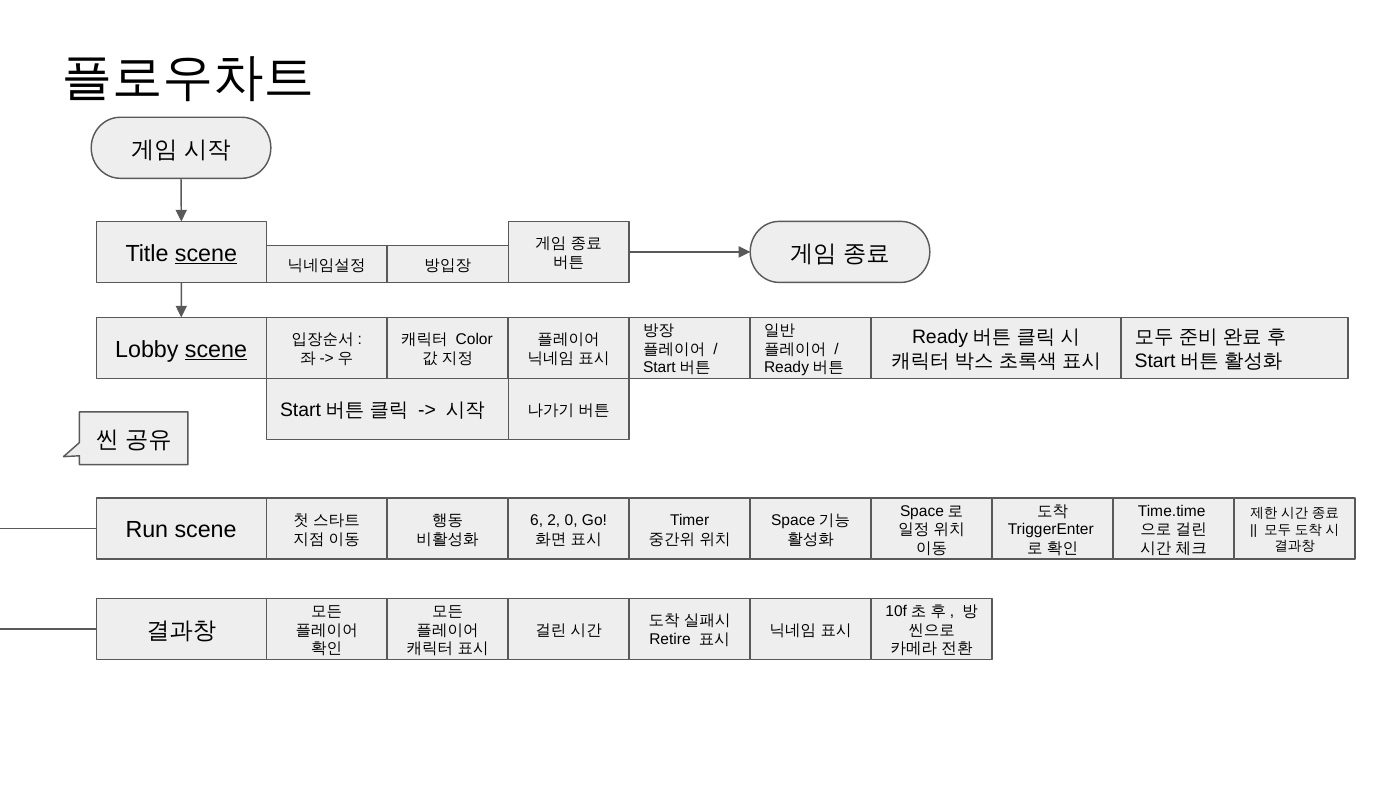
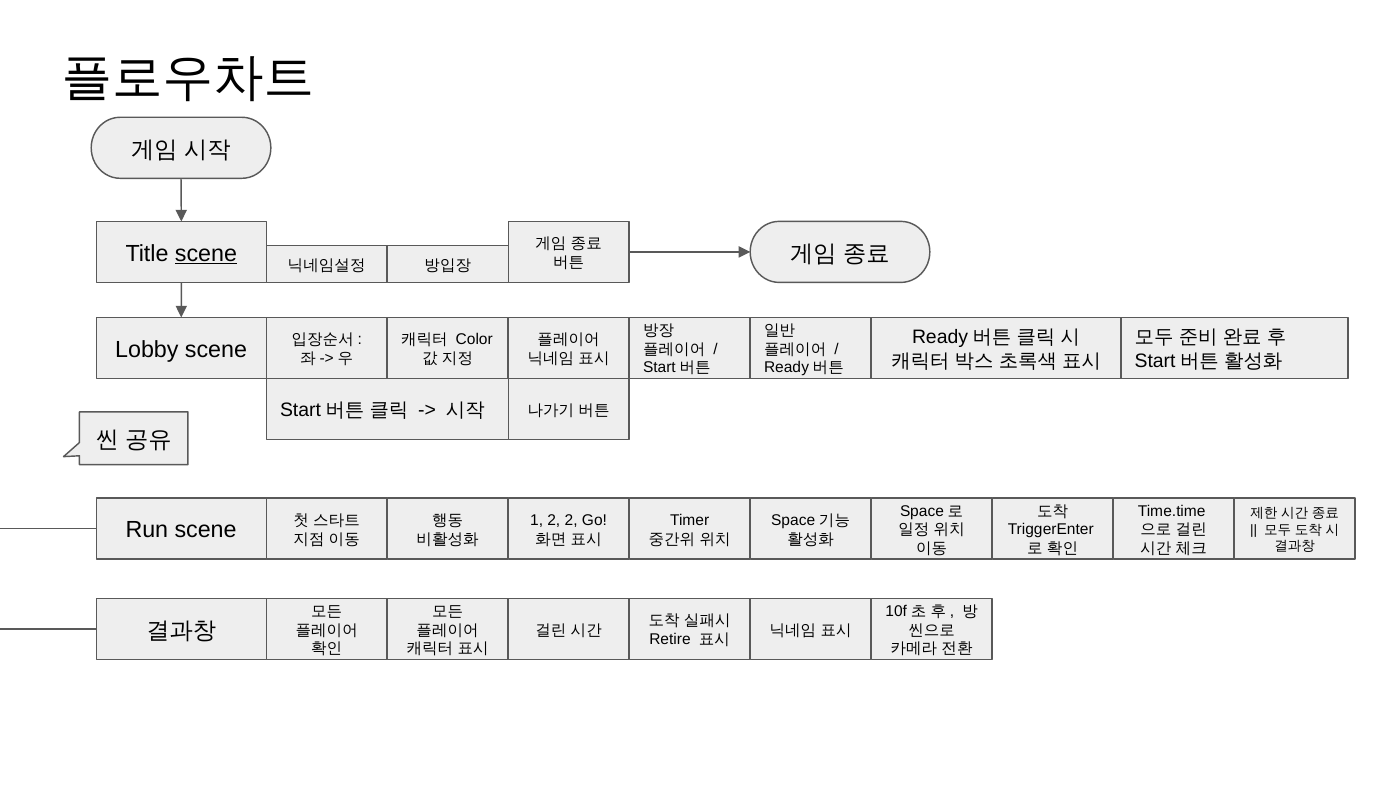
scene underline: present -> none (216, 349)
6: 6 -> 1 (537, 520)
2 0: 0 -> 2 (571, 520)
